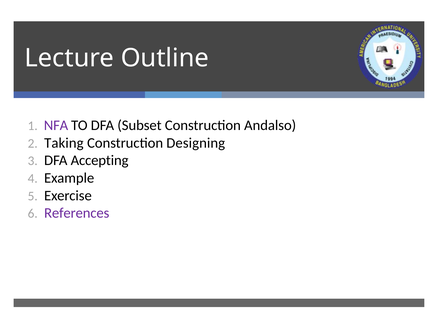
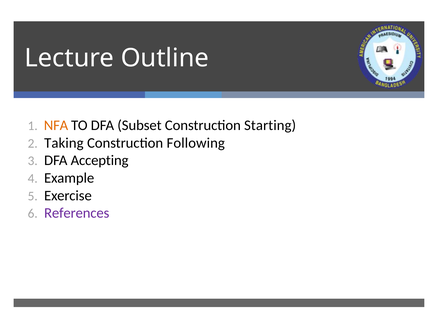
NFA colour: purple -> orange (56, 125)
Andalso: Andalso -> Starting (270, 125)
Designing: Designing -> Following (196, 143)
